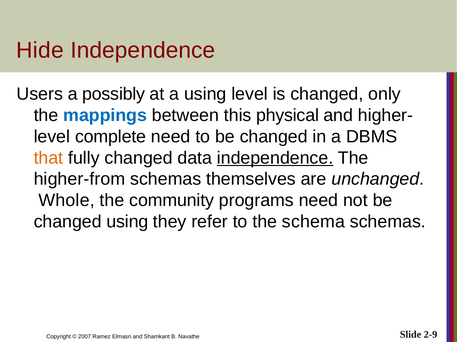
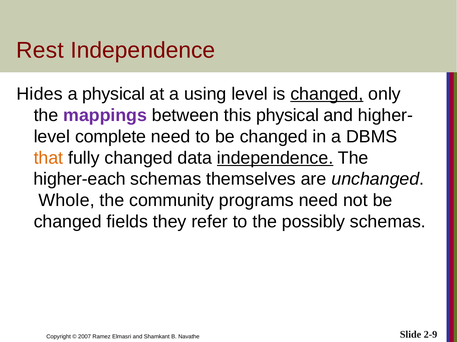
Hide: Hide -> Rest (40, 50)
Users: Users -> Hides (40, 94)
a possibly: possibly -> physical (114, 94)
changed underline: none -> present (327, 94)
mappings colour: blue -> purple (105, 116)
higher-from: higher-from -> higher-each (80, 180)
changed using: using -> fields (127, 222)
schema: schema -> possibly (314, 222)
